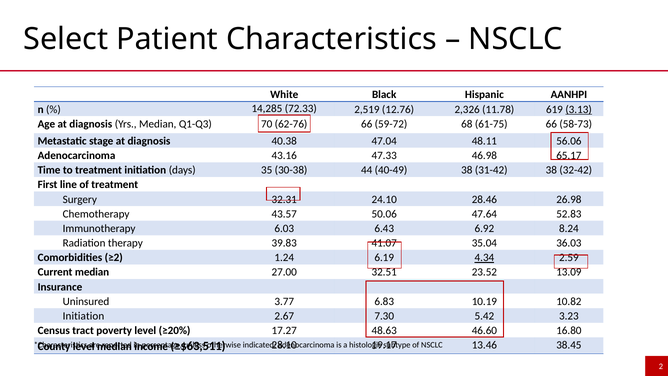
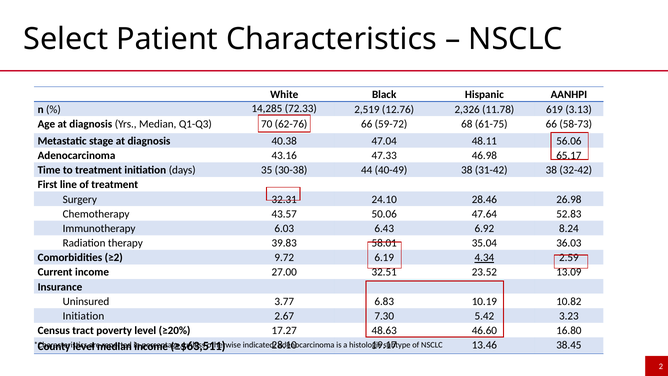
3.13 underline: present -> none (579, 109)
41.07: 41.07 -> 58.01 (384, 243)
1.24: 1.24 -> 9.72 (284, 258)
Current median: median -> income (92, 272)
